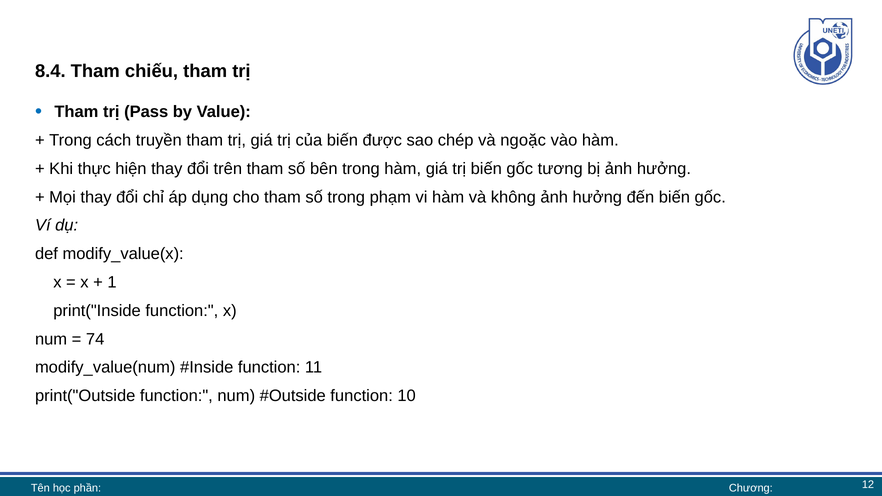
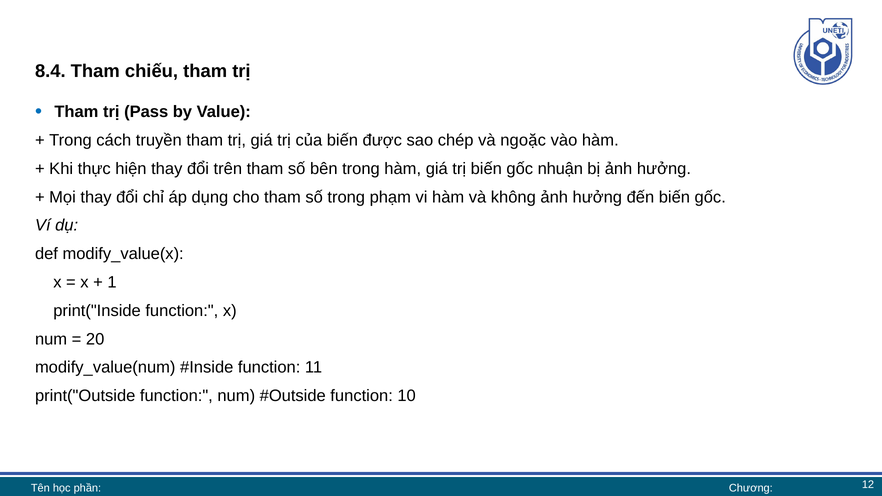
tương: tương -> nhuận (560, 169)
74: 74 -> 20 (95, 339)
